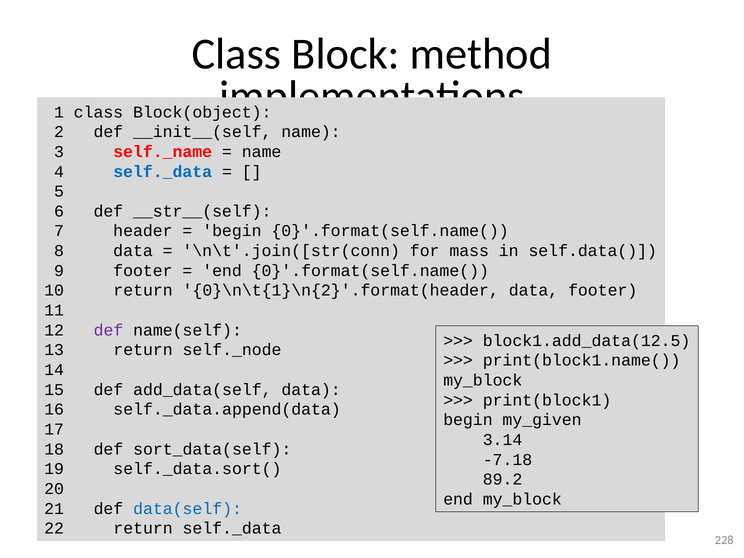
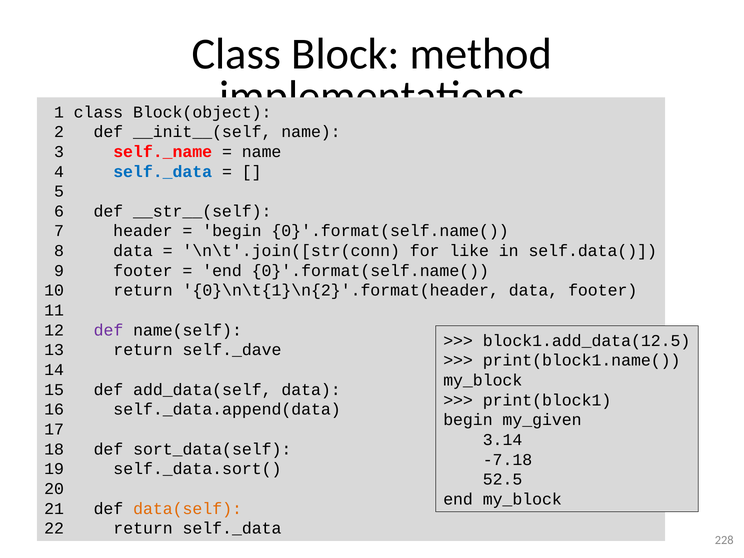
mass: mass -> like (469, 251)
self._node: self._node -> self._dave (232, 350)
89.2: 89.2 -> 52.5 (503, 479)
data(self colour: blue -> orange (188, 509)
